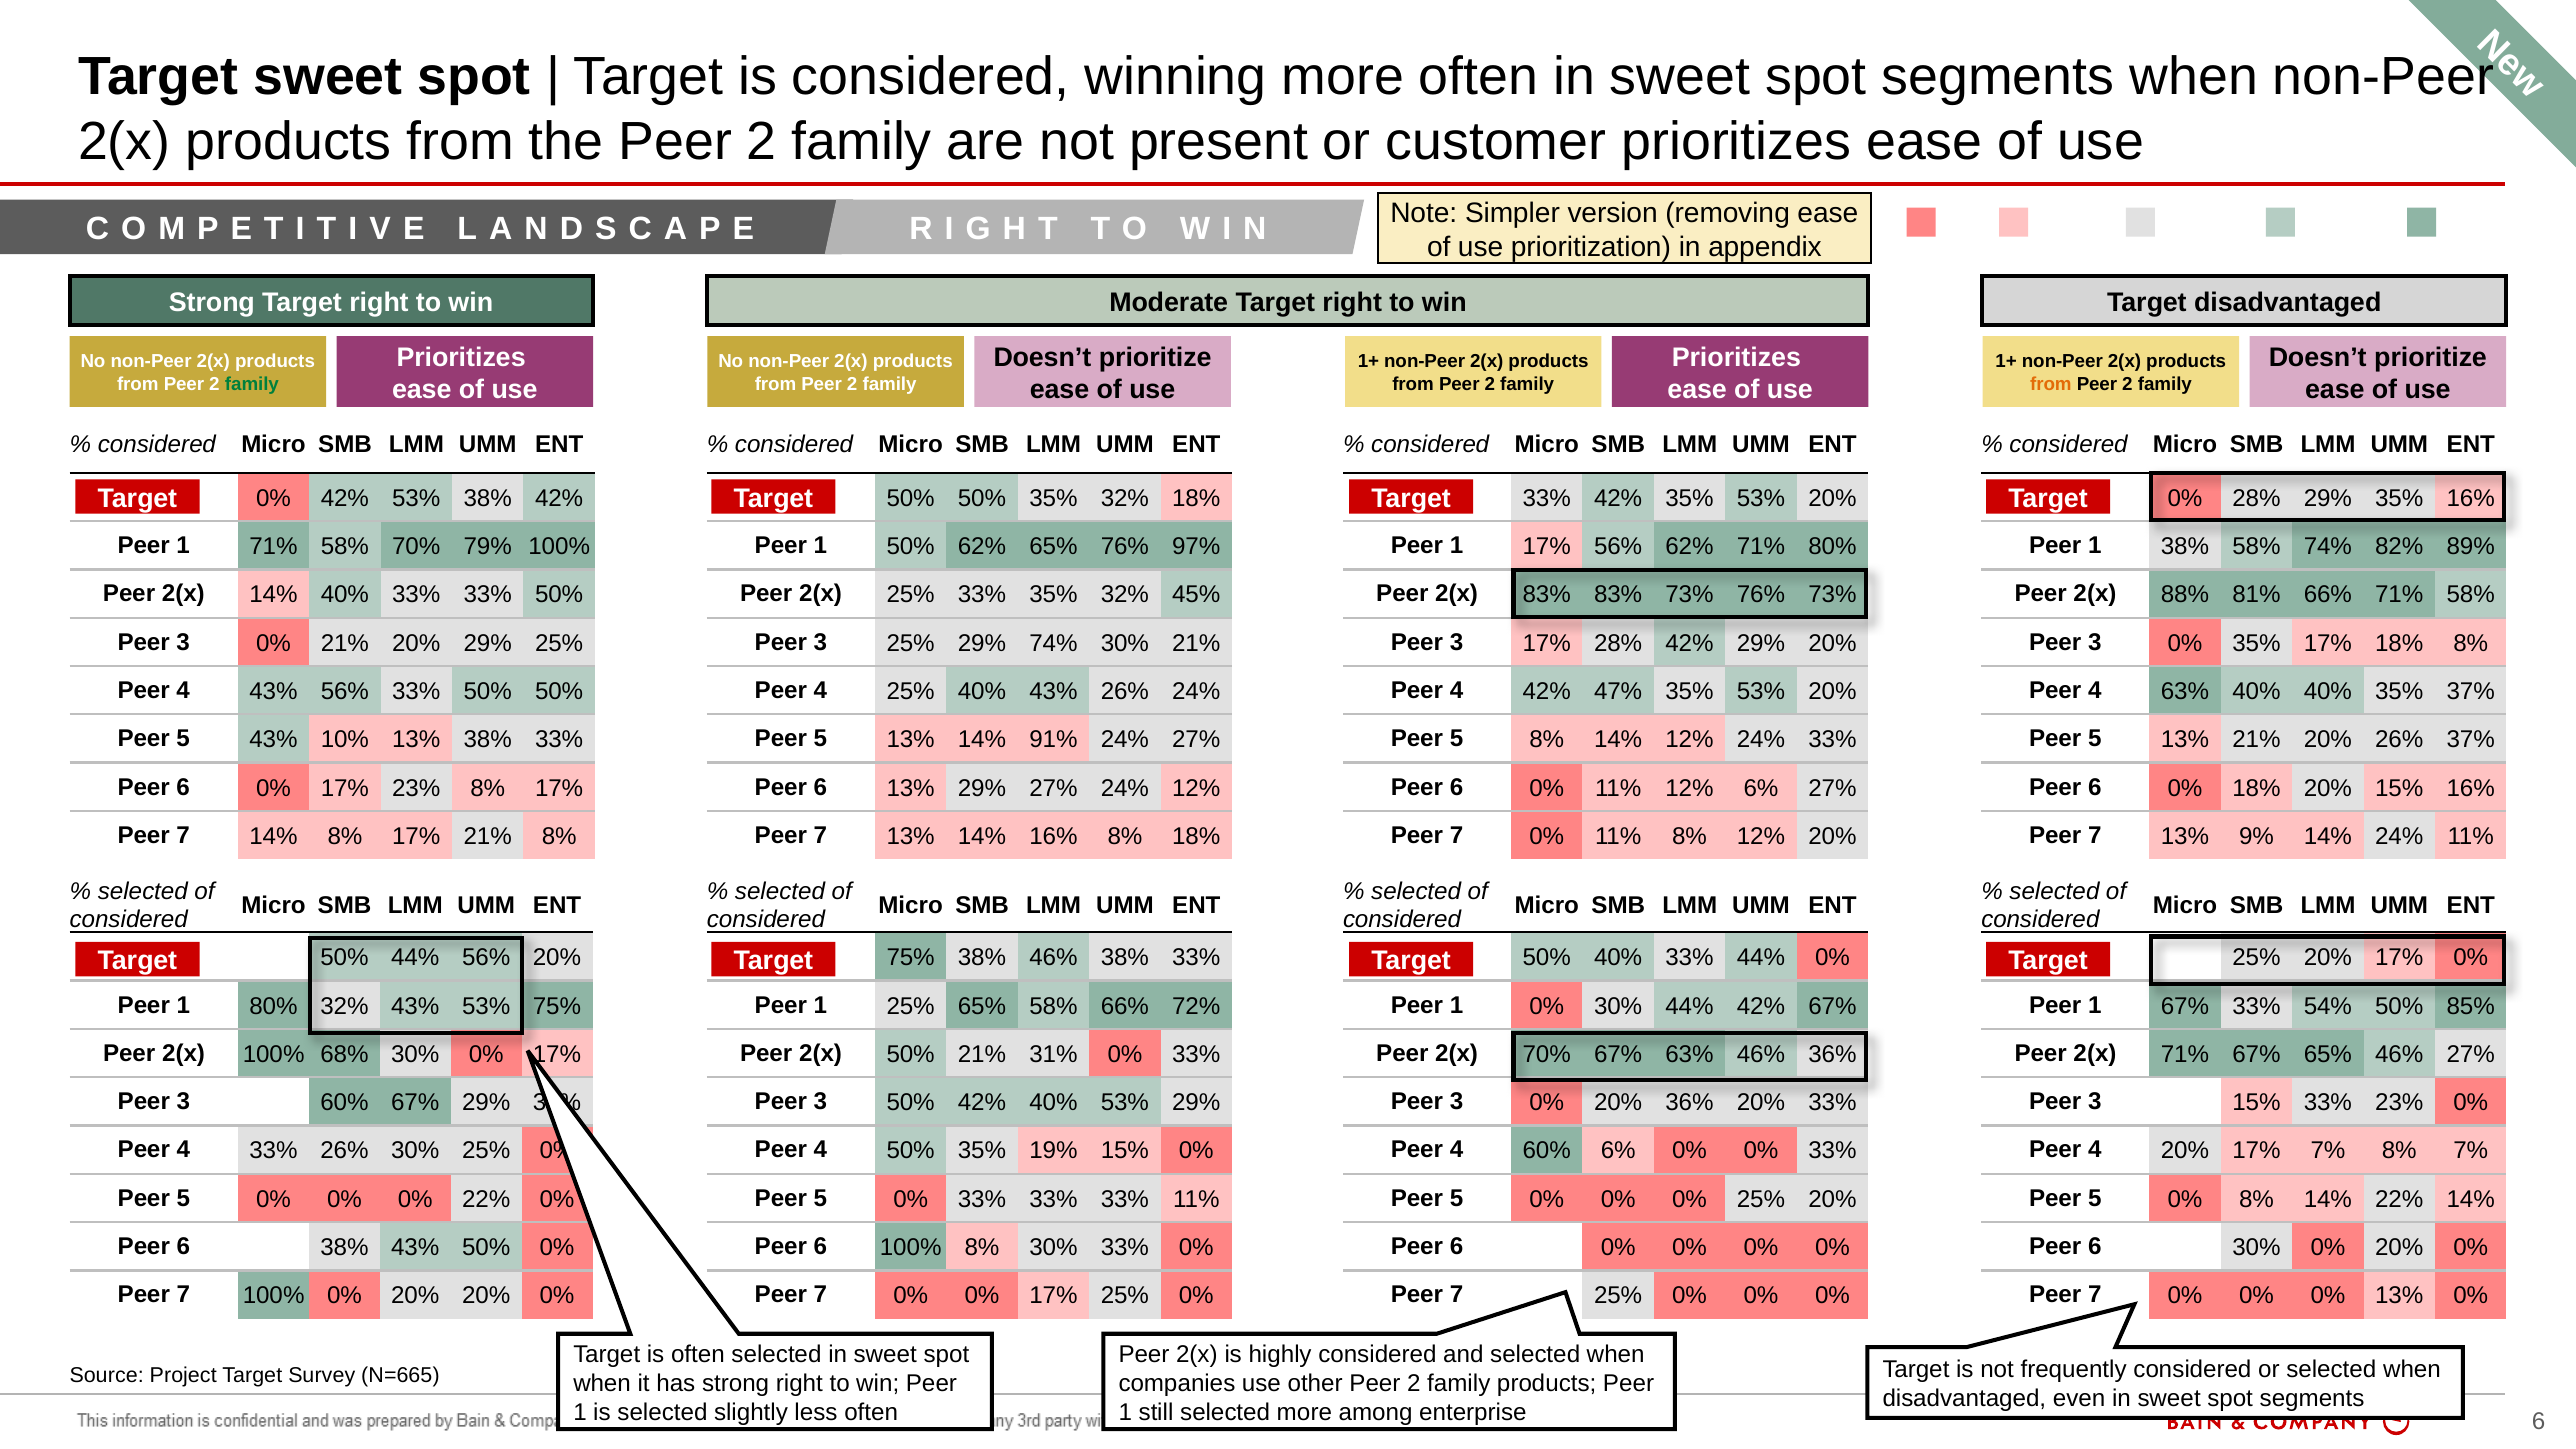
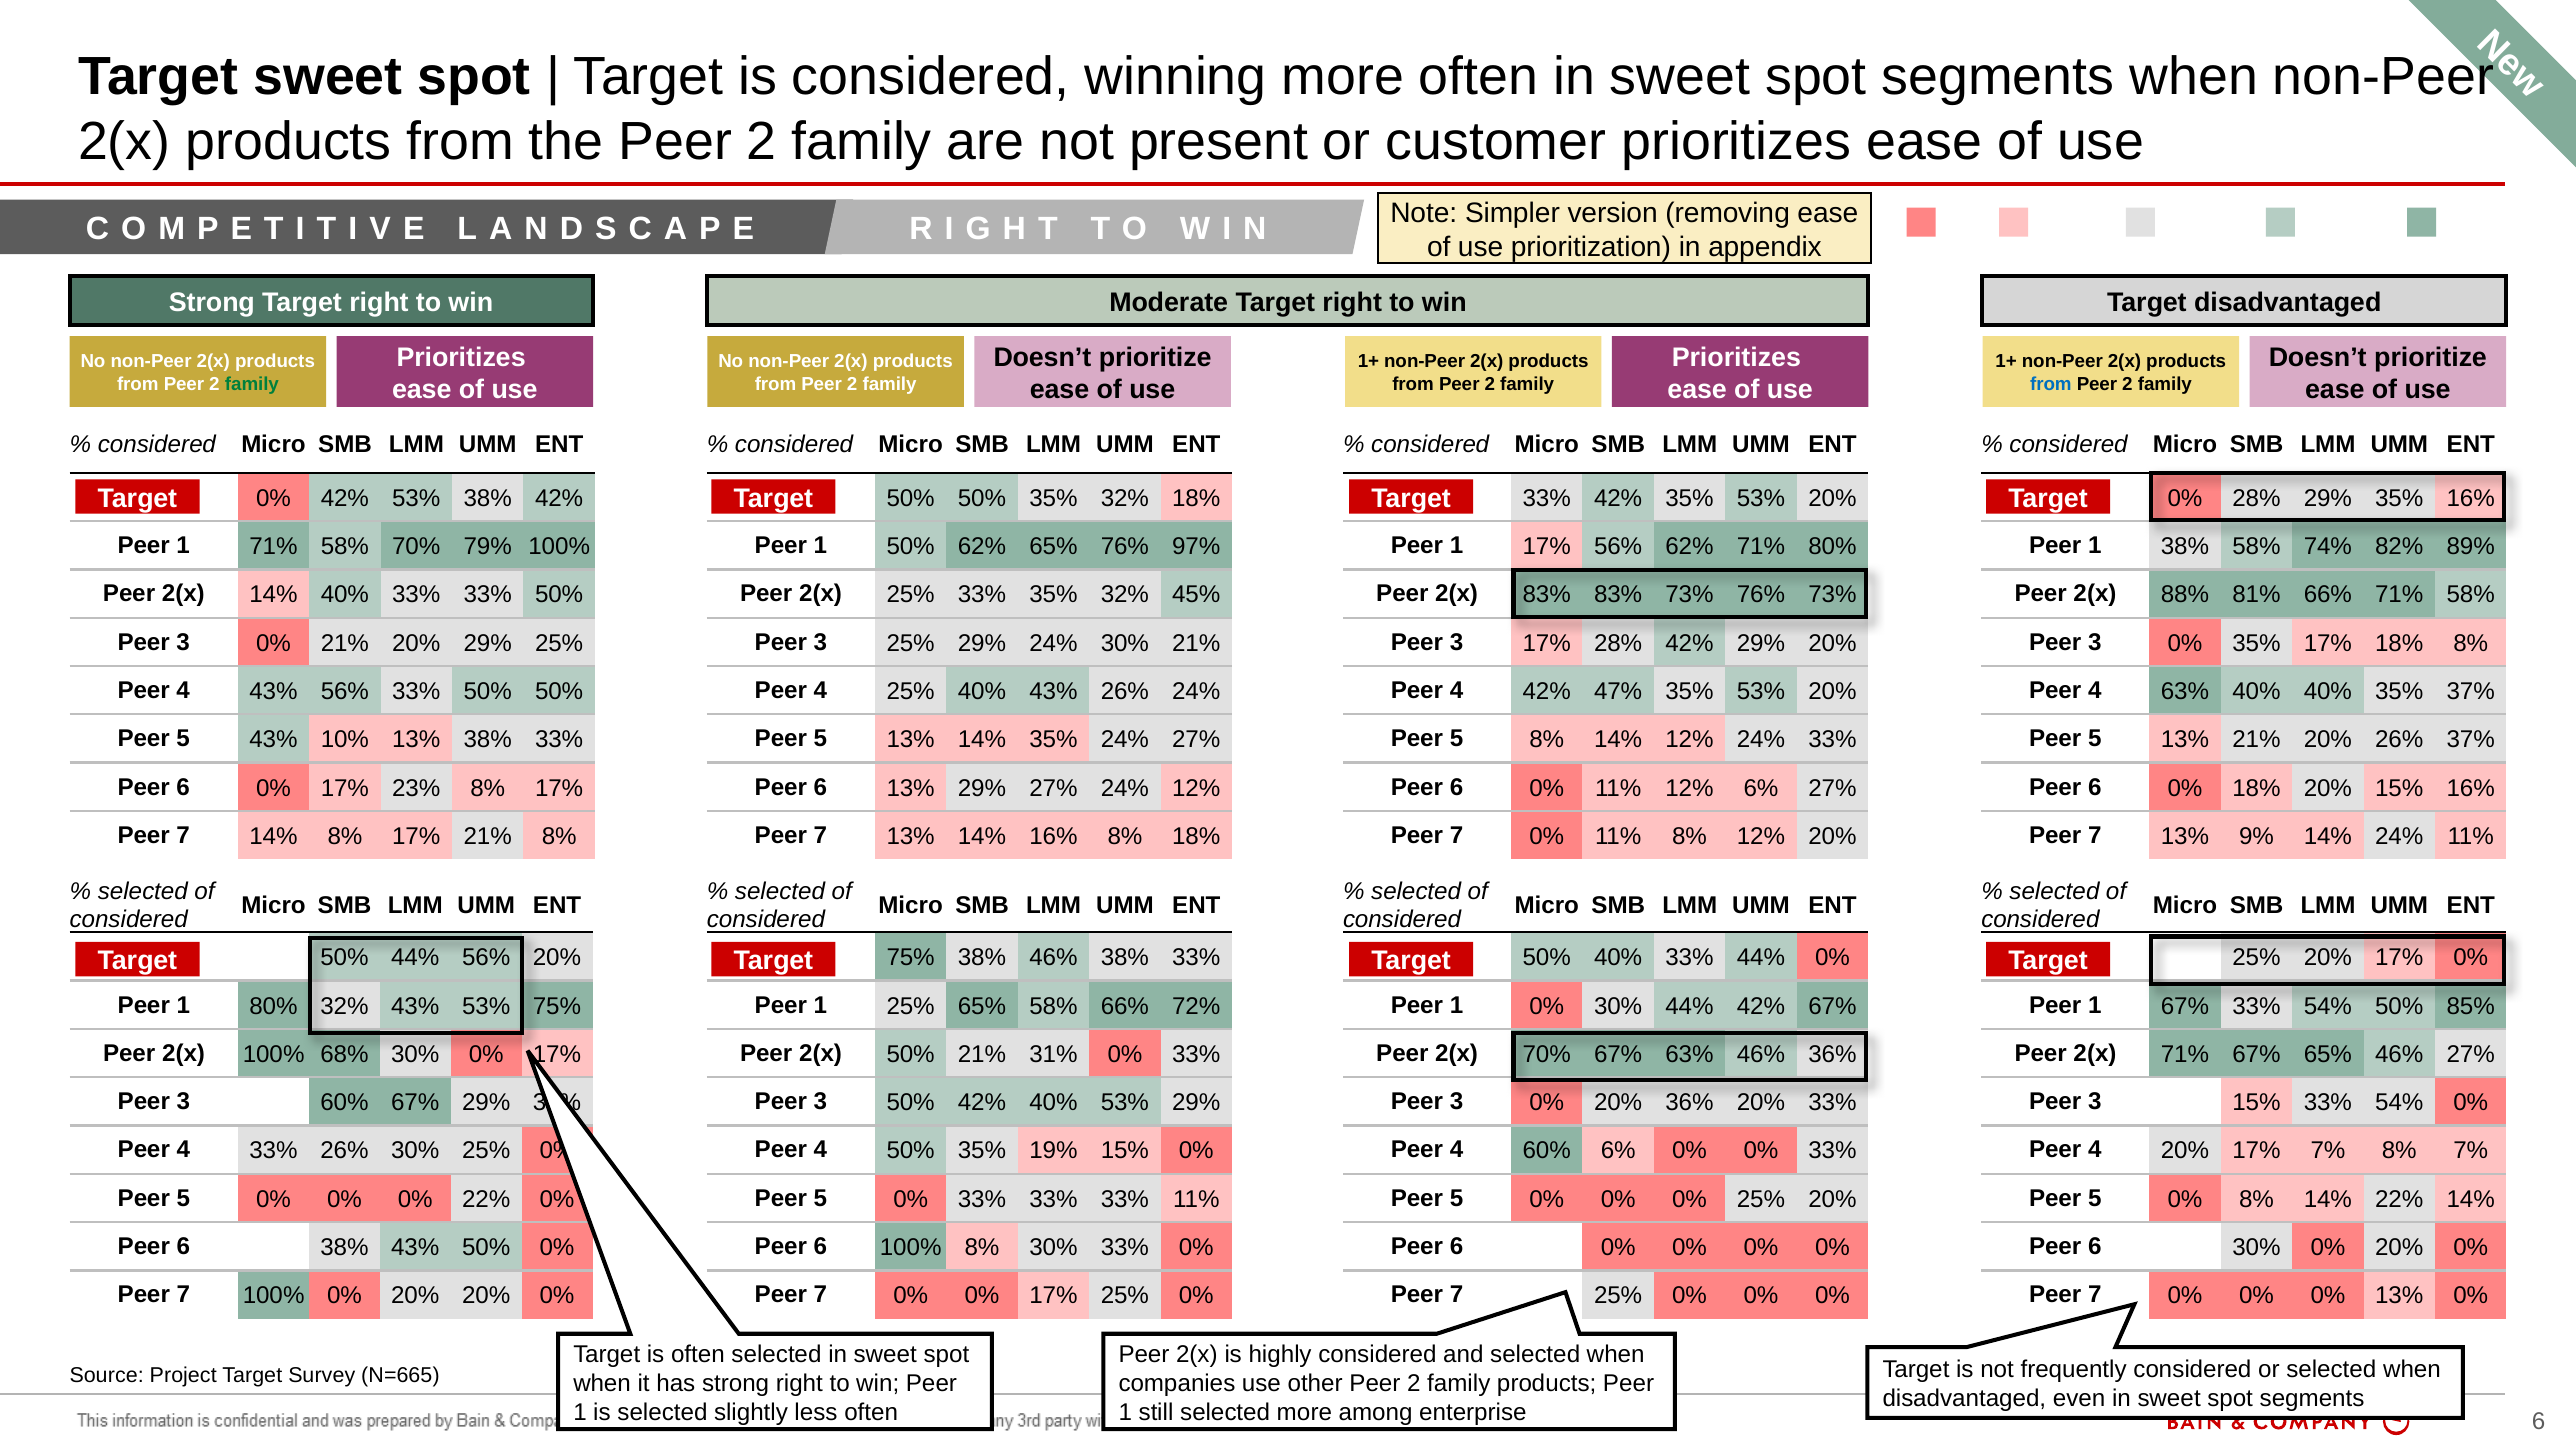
from colour: orange -> blue (2051, 384)
29% 74%: 74% -> 24% (1053, 643)
14% 91%: 91% -> 35% (1053, 740)
15% 33% 23%: 23% -> 54% (2399, 1103)
